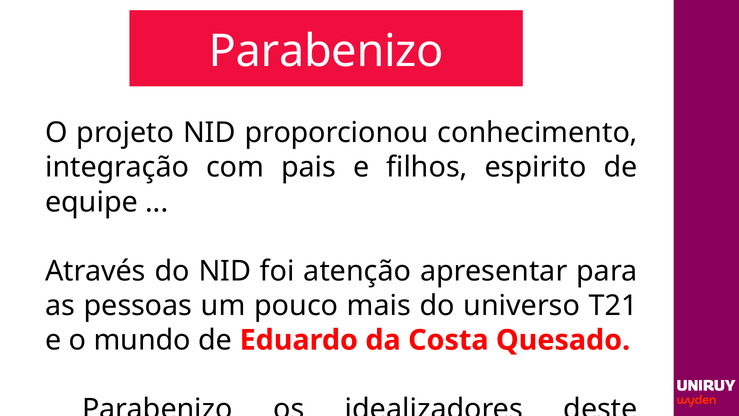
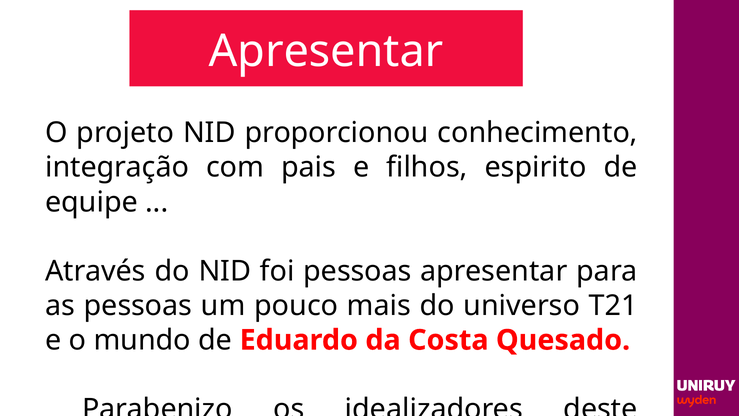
Parabenizo: Parabenizo -> Apresentar (326, 51)
foi atenção: atenção -> pessoas (357, 271)
